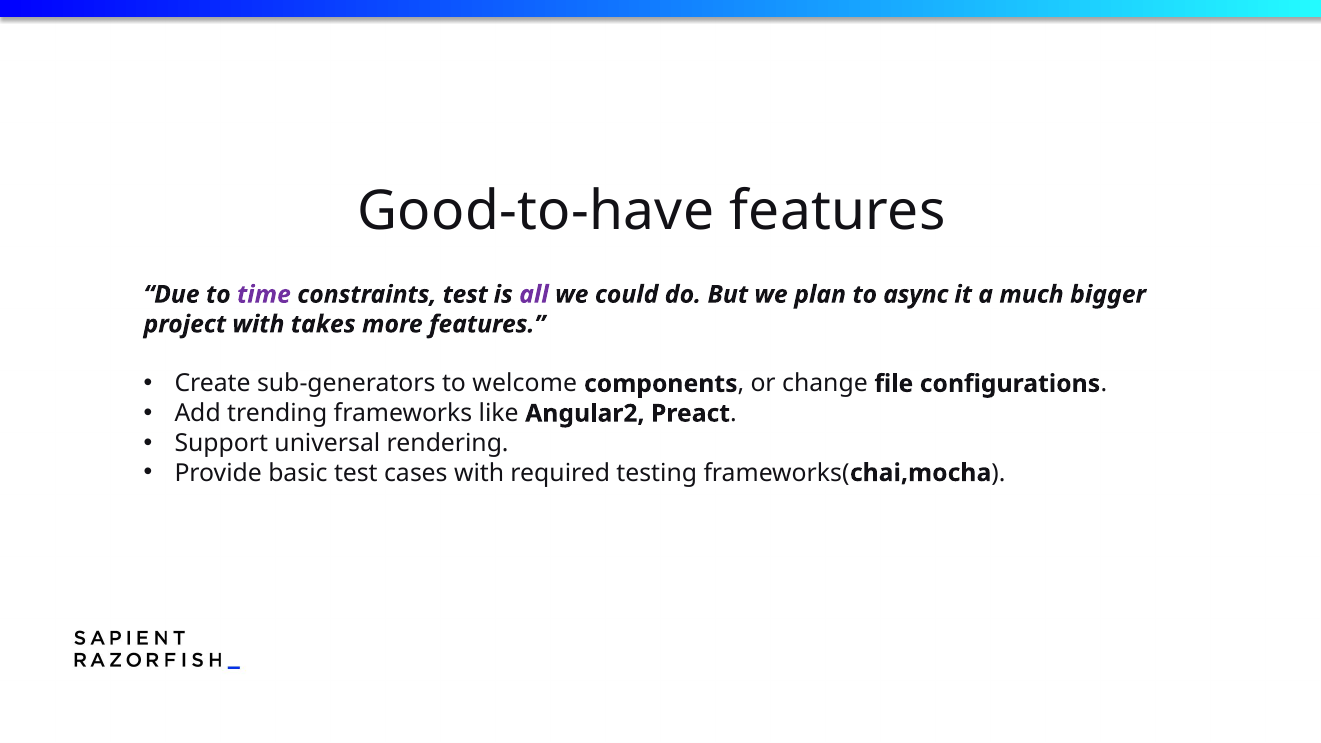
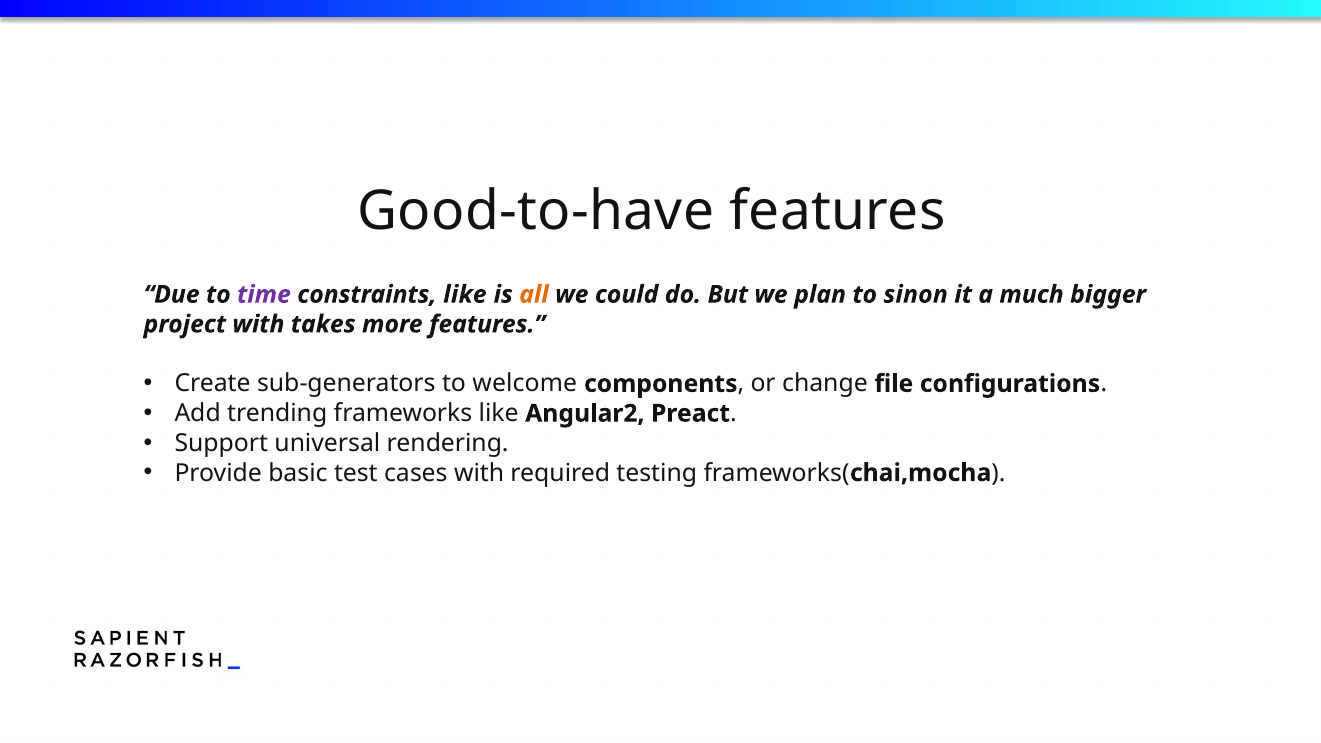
constraints test: test -> like (465, 295)
all colour: purple -> orange (534, 295)
async: async -> sinon (916, 295)
